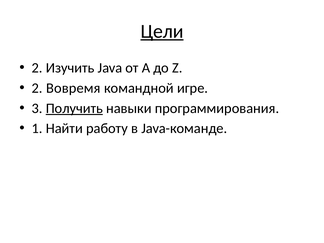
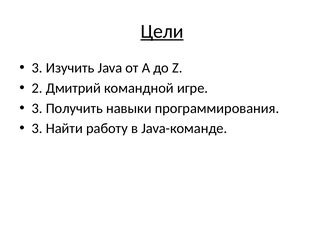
2: 2 -> 3 (37, 68)
Вовремя: Вовремя -> Дмитрий (73, 88)
Получить underline: present -> none (74, 108)
1: 1 -> 3 (37, 128)
